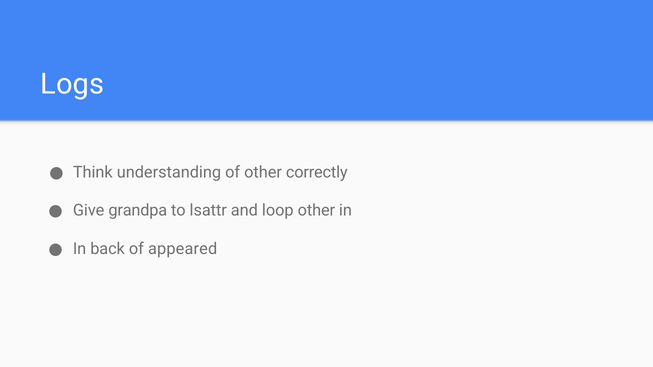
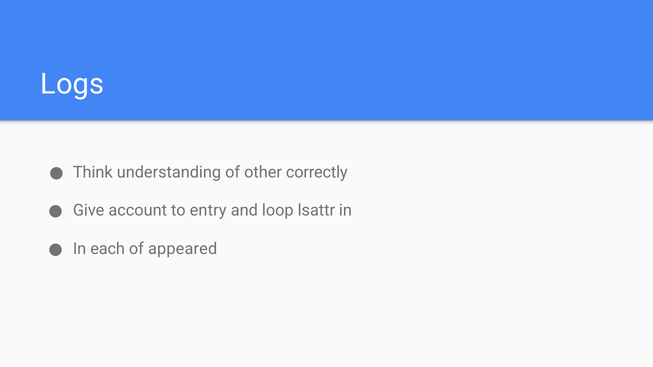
grandpa: grandpa -> account (138, 211)
lsattr: lsattr -> entry (208, 211)
loop other: other -> lsattr (316, 211)
back: back -> each (108, 249)
